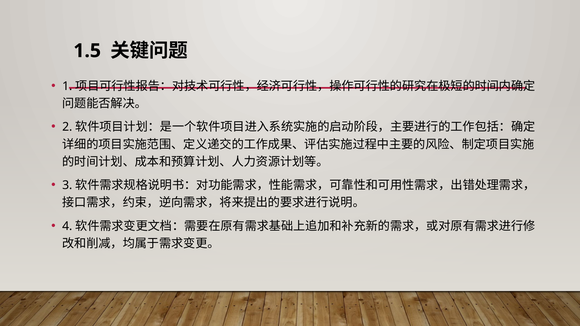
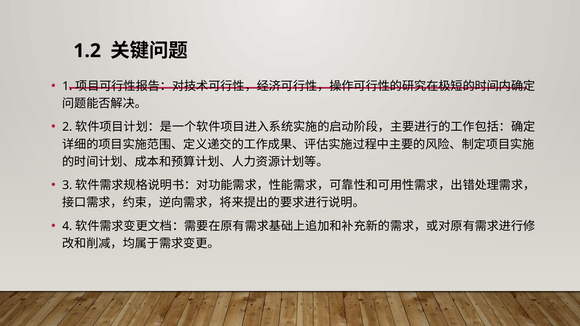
1.5: 1.5 -> 1.2 (87, 51)
